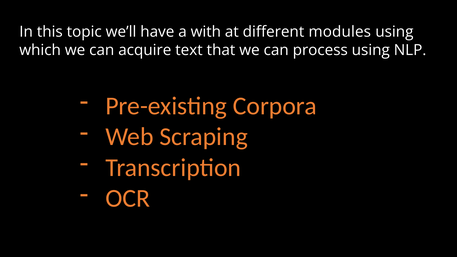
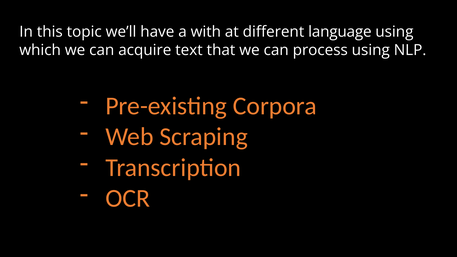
modules: modules -> language (340, 32)
